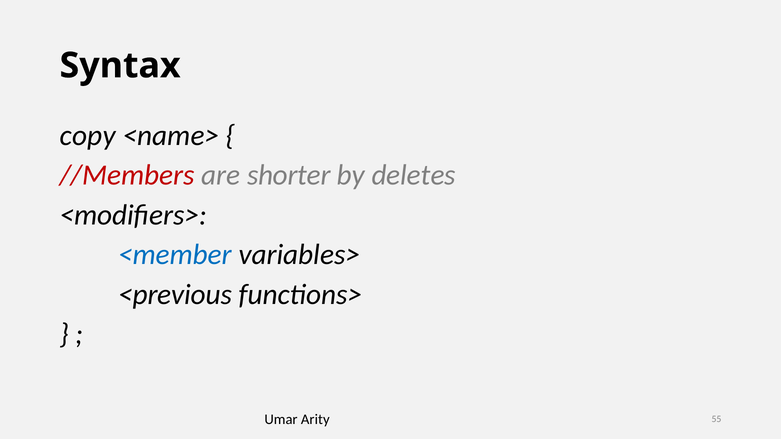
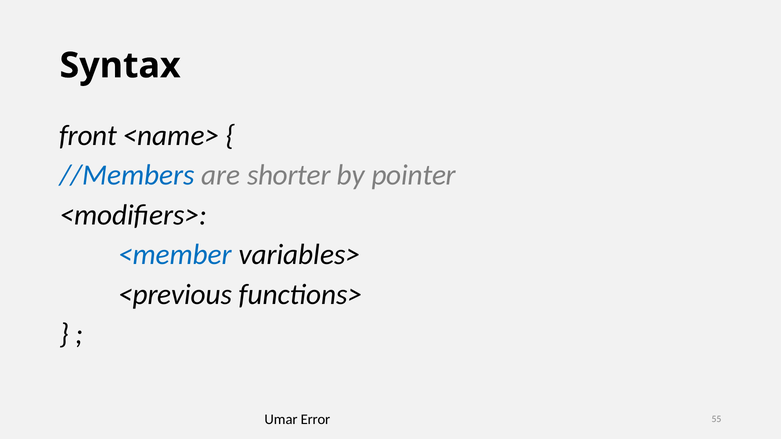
copy: copy -> front (88, 136)
//Members colour: red -> blue (127, 175)
deletes: deletes -> pointer (414, 175)
Arity: Arity -> Error (315, 420)
